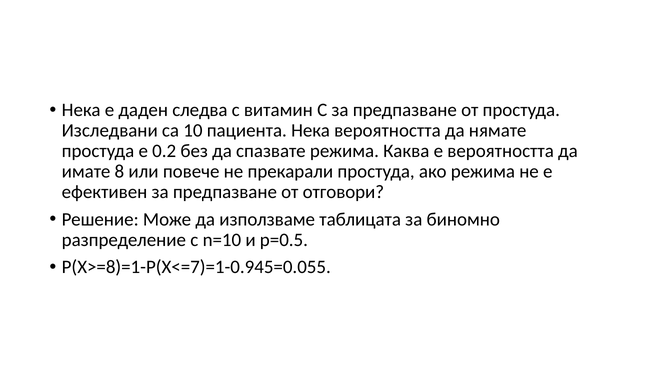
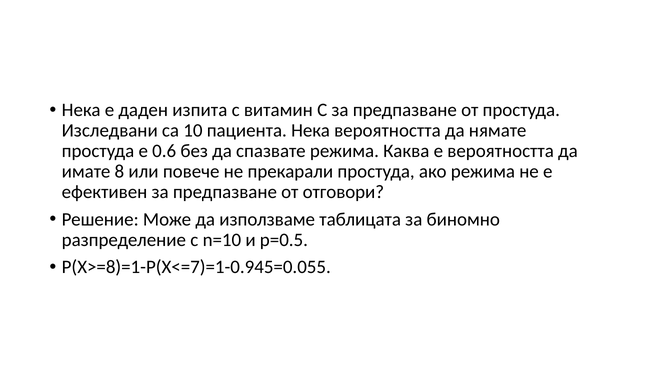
следва: следва -> изпита (200, 110)
0.2: 0.2 -> 0.6 (164, 151)
